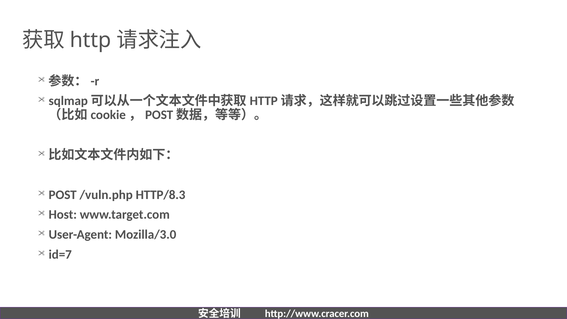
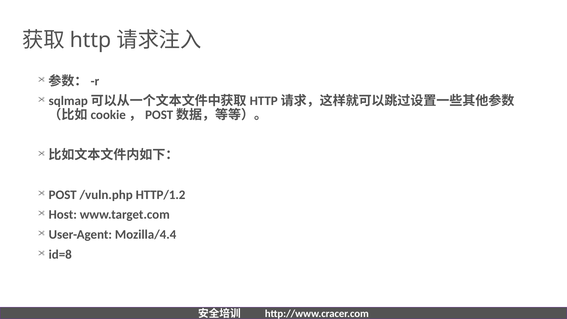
HTTP/8.3: HTTP/8.3 -> HTTP/1.2 (161, 195)
Mozilla/3.0: Mozilla/3.0 -> Mozilla/4.4 (146, 235)
id=7: id=7 -> id=8 (60, 255)
